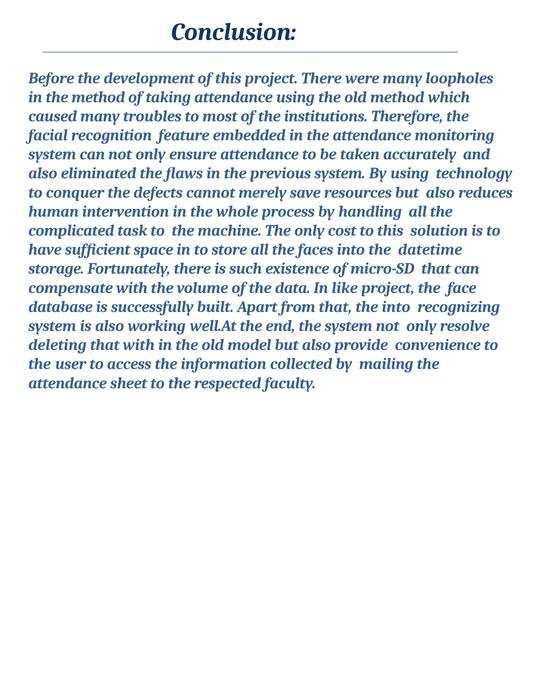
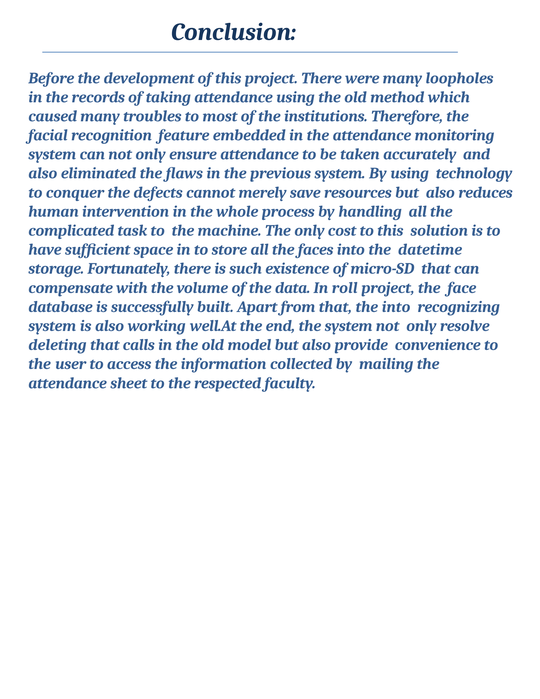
the method: method -> records (98, 97)
like: like -> roll (345, 288)
that with: with -> calls (139, 345)
